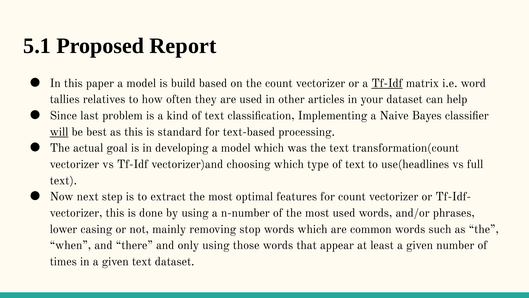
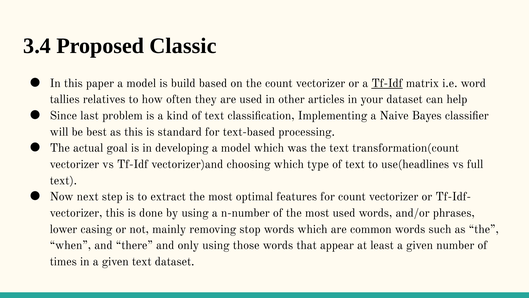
5.1: 5.1 -> 3.4 (37, 46)
Report: Report -> Classic (183, 46)
will underline: present -> none (59, 132)
